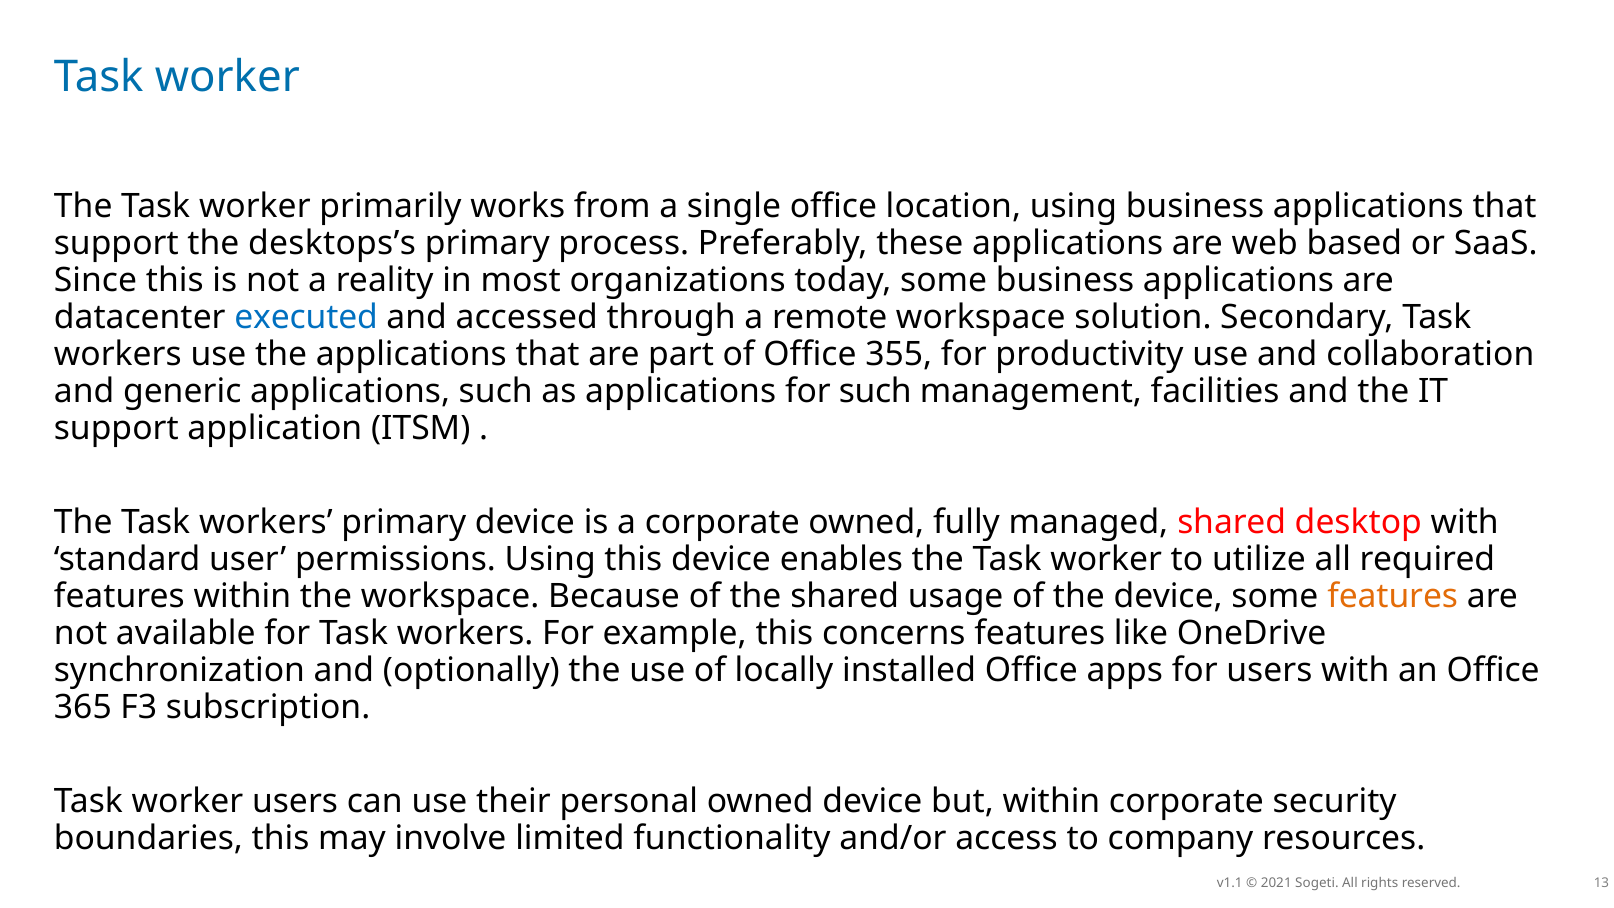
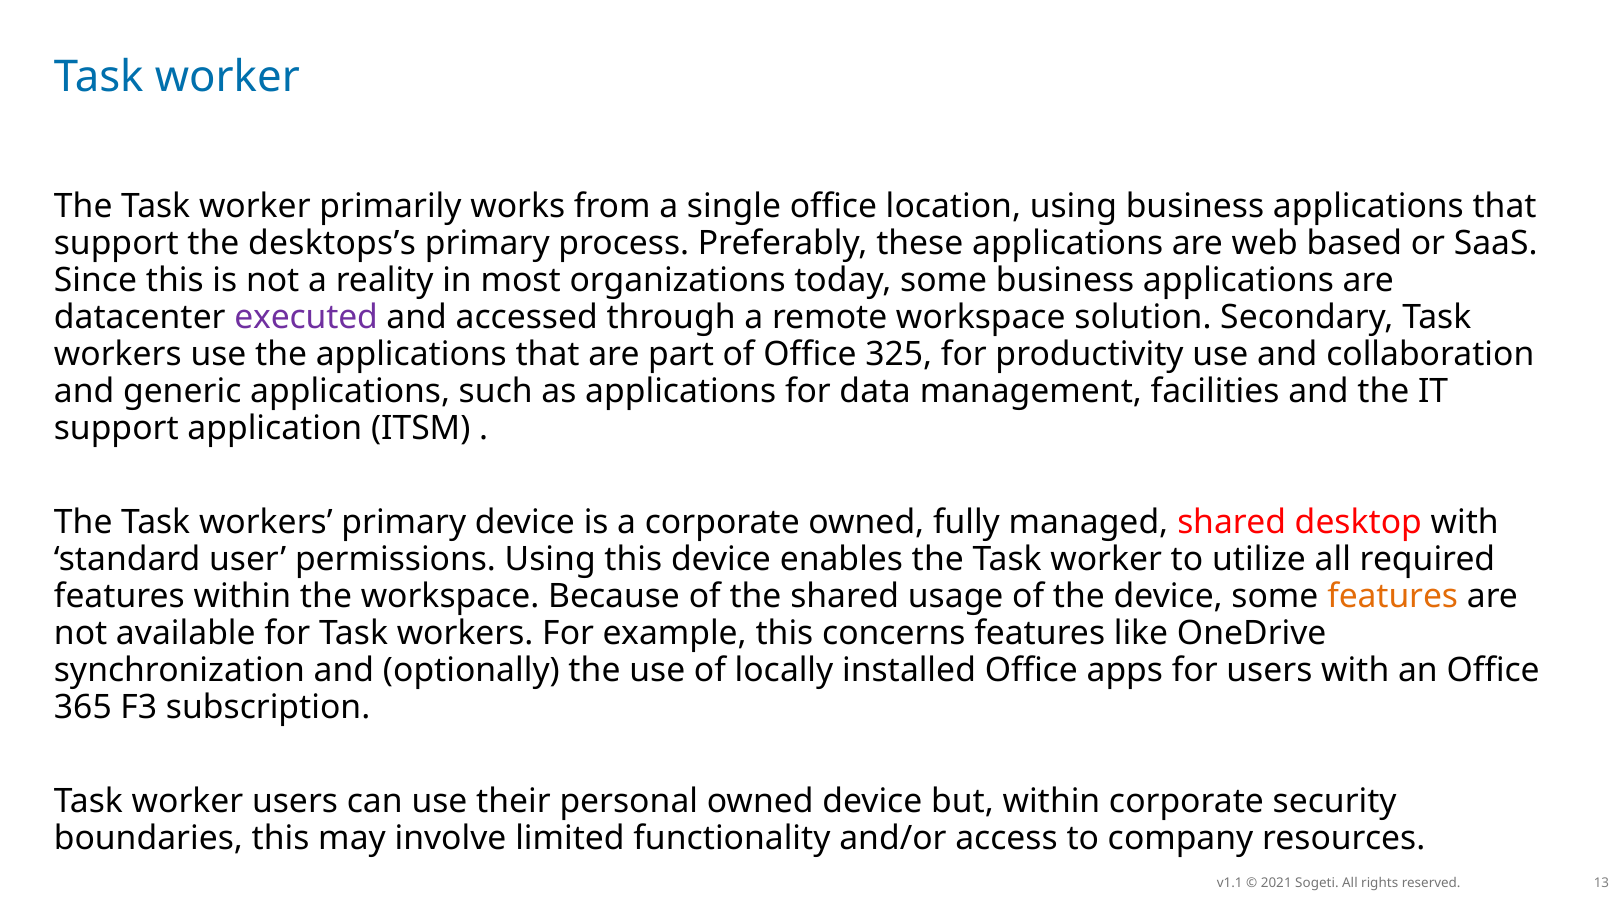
executed colour: blue -> purple (306, 317)
355: 355 -> 325 (899, 354)
for such: such -> data (875, 391)
